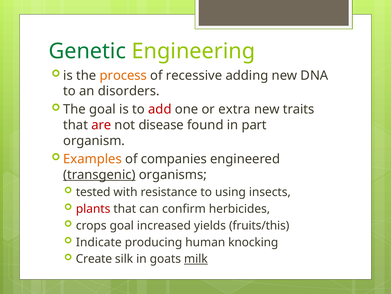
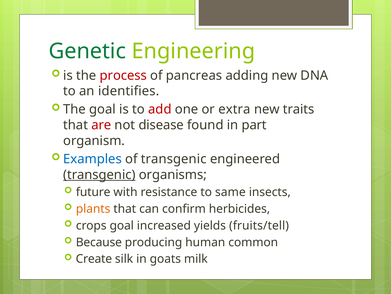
process colour: orange -> red (123, 75)
recessive: recessive -> pancreas (194, 75)
disorders: disorders -> identifies (129, 91)
Examples colour: orange -> blue (92, 159)
of companies: companies -> transgenic (174, 159)
tested: tested -> future (93, 192)
using: using -> same (230, 192)
plants colour: red -> orange (93, 208)
fruits/this: fruits/this -> fruits/tell (259, 225)
Indicate: Indicate -> Because (99, 242)
knocking: knocking -> common (253, 242)
milk underline: present -> none (196, 258)
